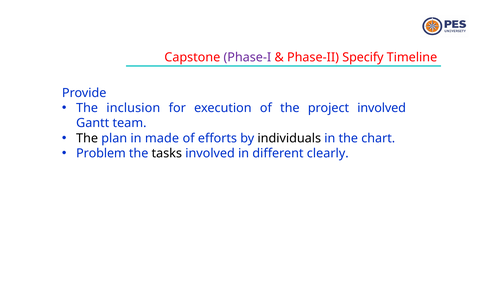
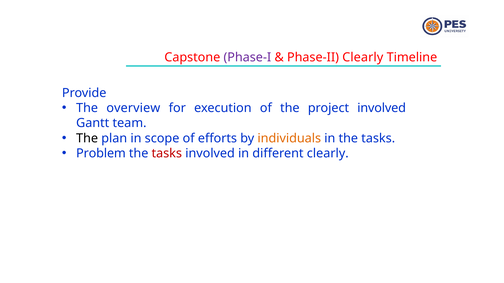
Phase-II Specify: Specify -> Clearly (363, 58)
inclusion: inclusion -> overview (133, 108)
made: made -> scope (162, 138)
individuals colour: black -> orange (289, 138)
in the chart: chart -> tasks (378, 138)
tasks colour: black -> red (167, 154)
